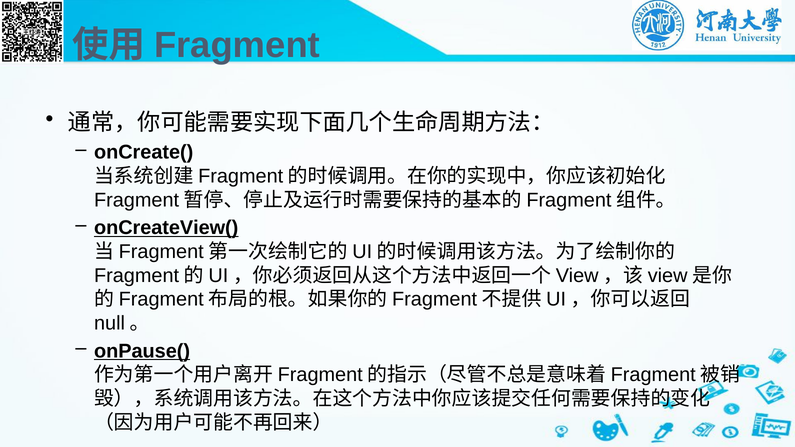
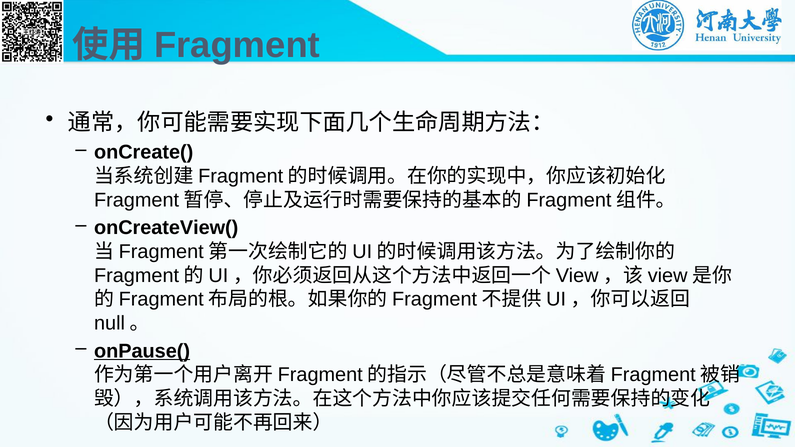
onCreateView( underline: present -> none (166, 228)
